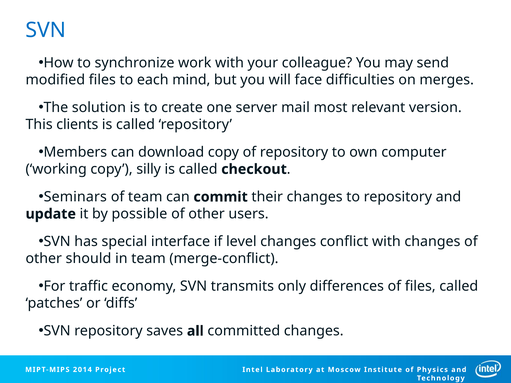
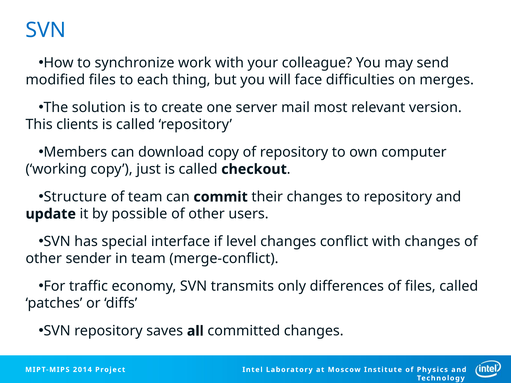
mind: mind -> thing (191, 80)
silly: silly -> just (149, 169)
Seminars: Seminars -> Structure (75, 197)
should: should -> sender (89, 259)
